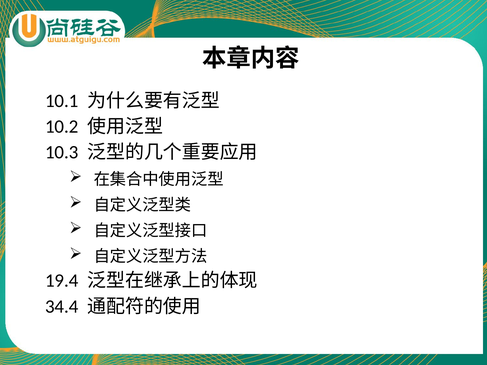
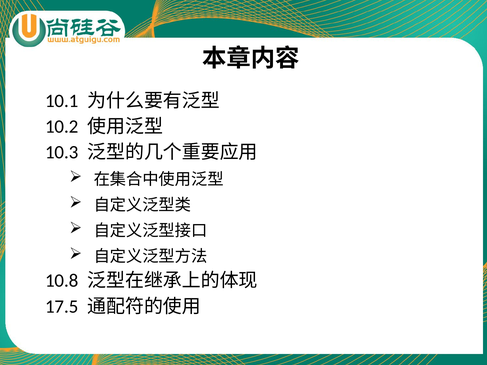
19.4: 19.4 -> 10.8 (62, 281)
34.4: 34.4 -> 17.5 (62, 307)
